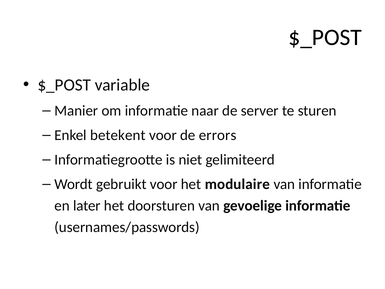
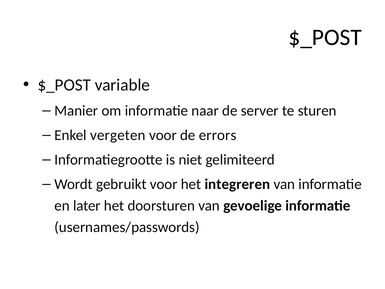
betekent: betekent -> vergeten (118, 135)
modulaire: modulaire -> integreren (237, 184)
